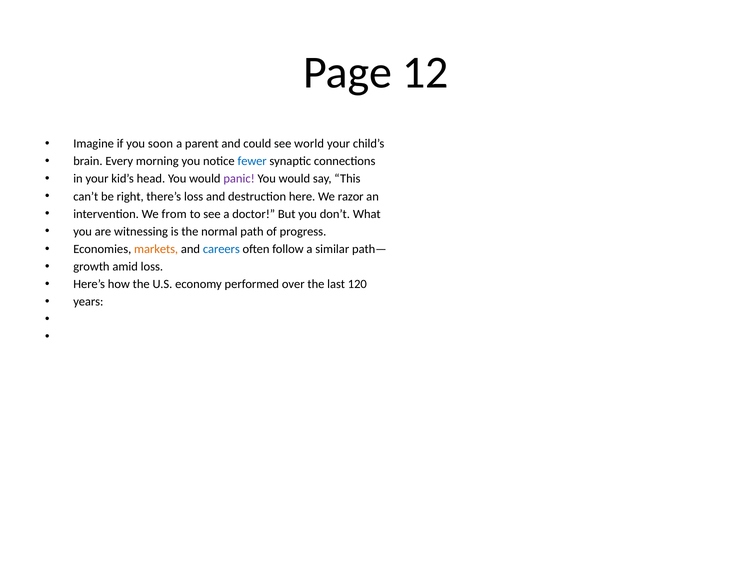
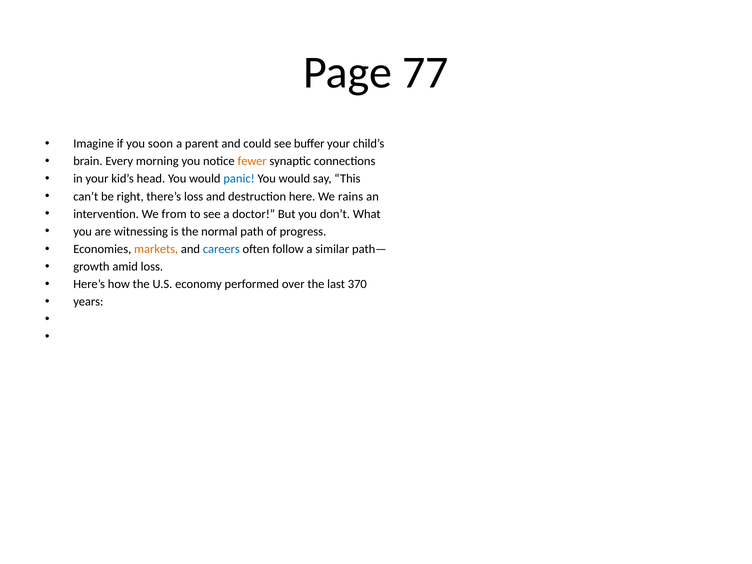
12: 12 -> 77 (425, 73)
world: world -> buﬀer (309, 144)
fewer colour: blue -> orange (252, 161)
panic colour: purple -> blue (239, 179)
razor: razor -> rains (351, 196)
120: 120 -> 370 (357, 284)
